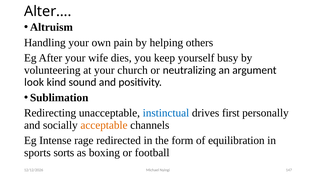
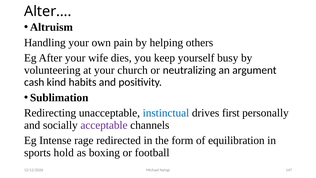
look: look -> cash (34, 82)
sound: sound -> habits (83, 82)
acceptable colour: orange -> purple (104, 125)
sorts: sorts -> hold (64, 152)
